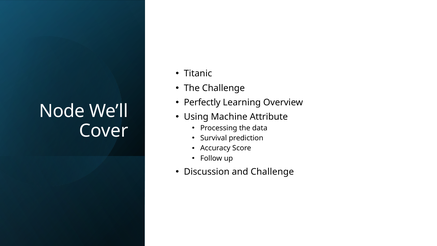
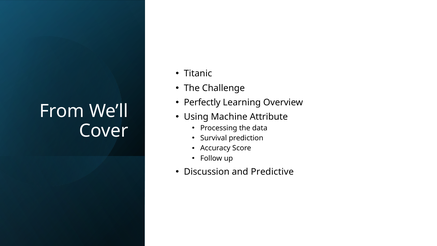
Node: Node -> From (62, 111)
and Challenge: Challenge -> Predictive (272, 172)
